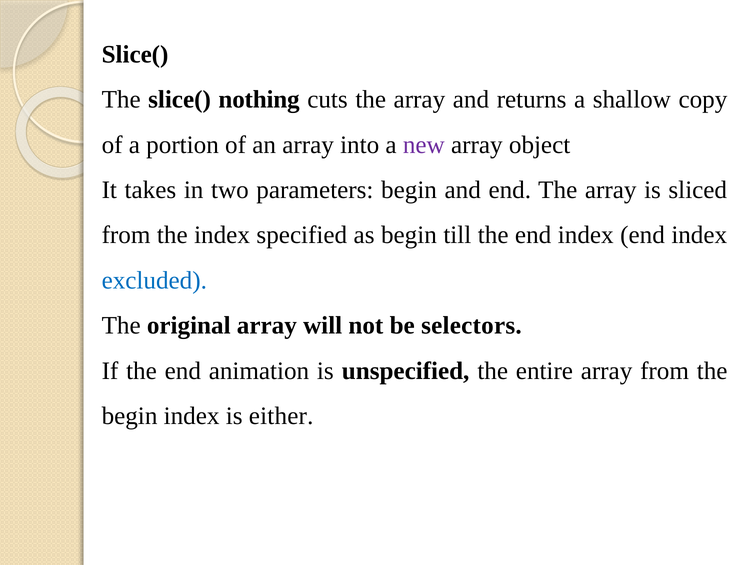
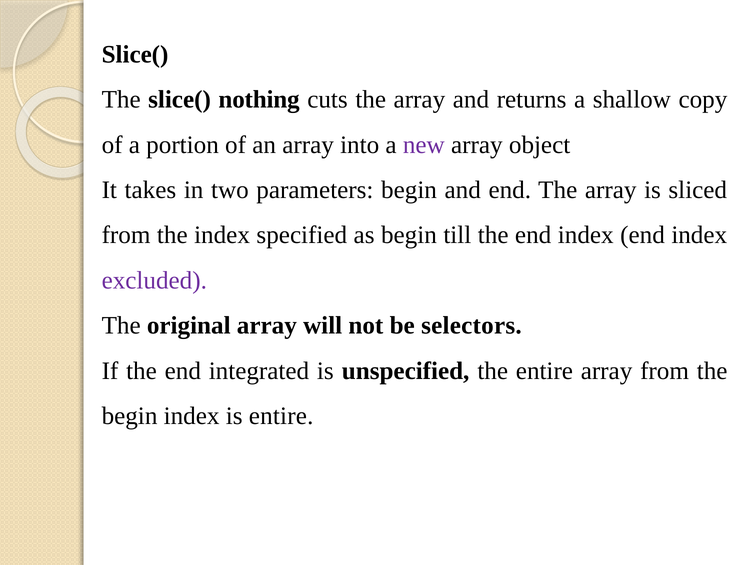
excluded colour: blue -> purple (154, 281)
animation: animation -> integrated (259, 371)
is either: either -> entire (281, 416)
